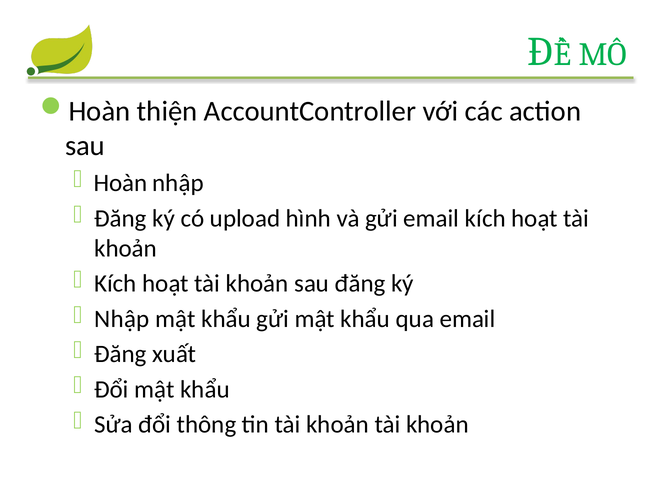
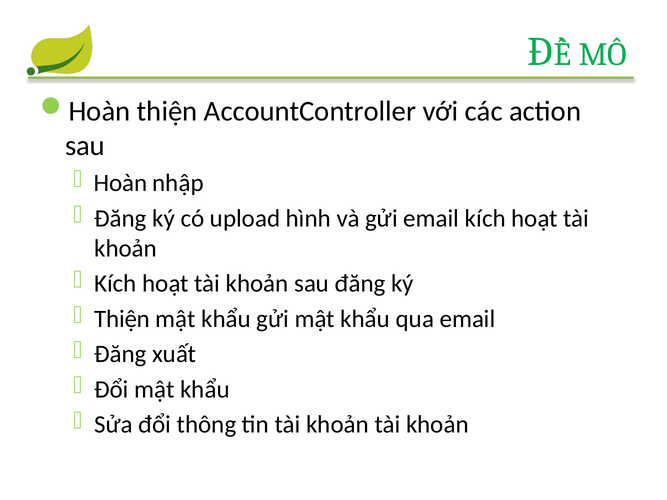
Nhập: Nhập -> Thiện (122, 319)
